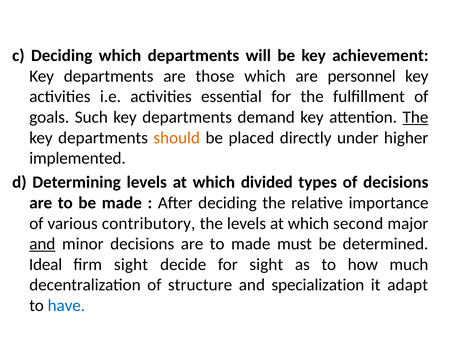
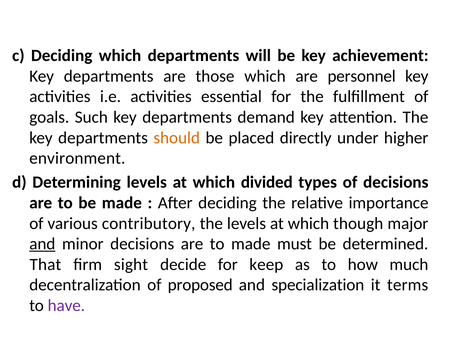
The underline: present -> none (415, 117)
implemented: implemented -> environment (77, 158)
second: second -> though (358, 223)
Ideal: Ideal -> That (45, 264)
for sight: sight -> keep (266, 264)
structure: structure -> proposed (200, 285)
adapt: adapt -> terms (408, 285)
have colour: blue -> purple (66, 306)
